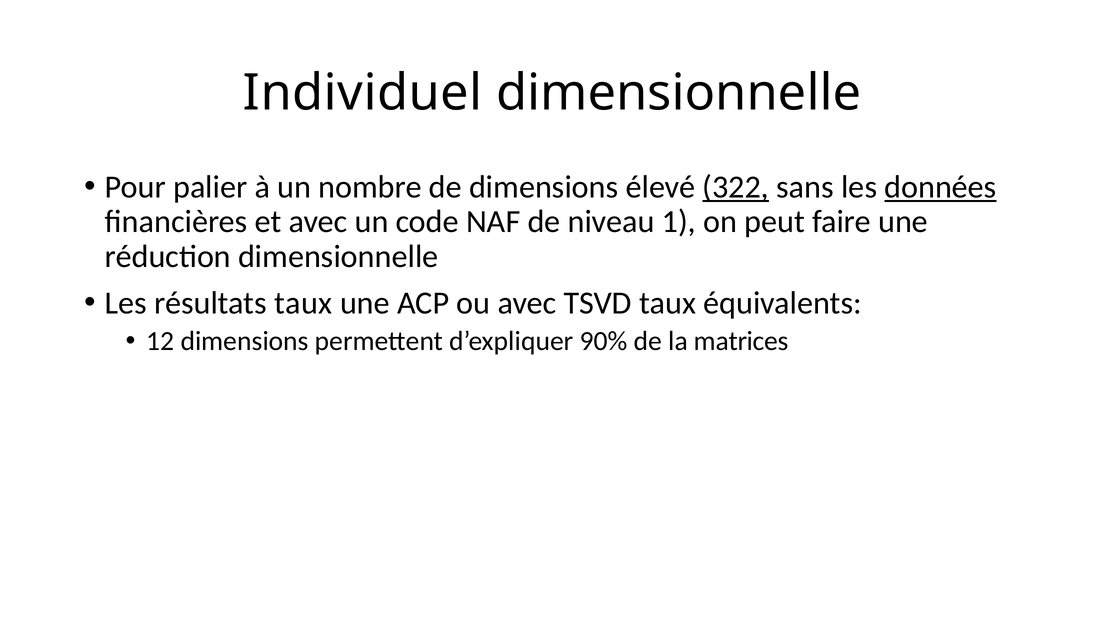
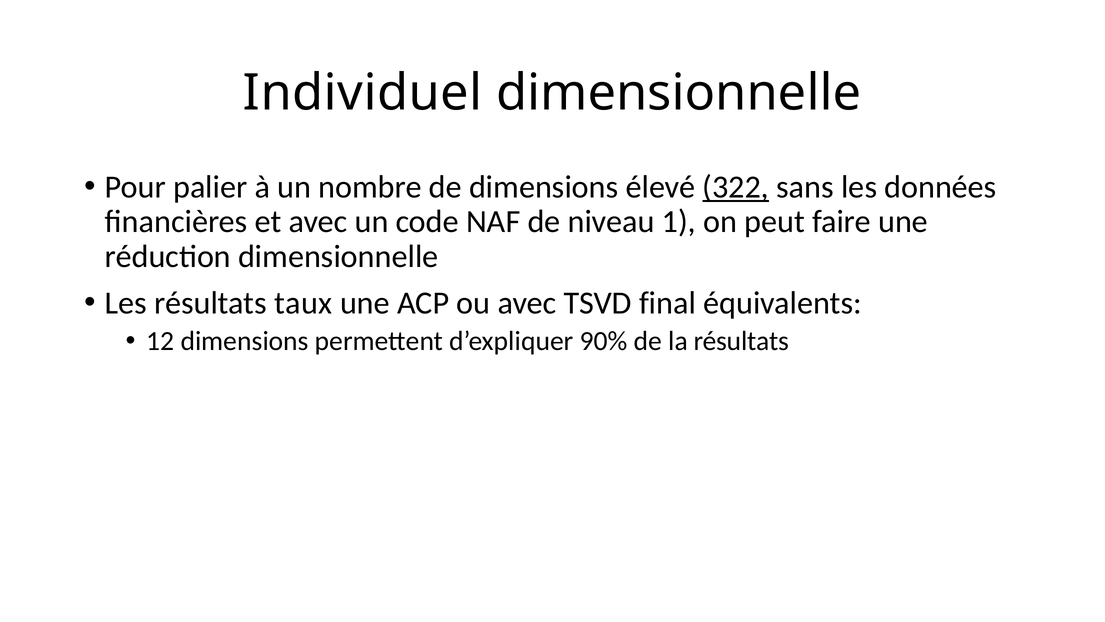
données underline: present -> none (940, 187)
TSVD taux: taux -> final (668, 303)
la matrices: matrices -> résultats (741, 341)
